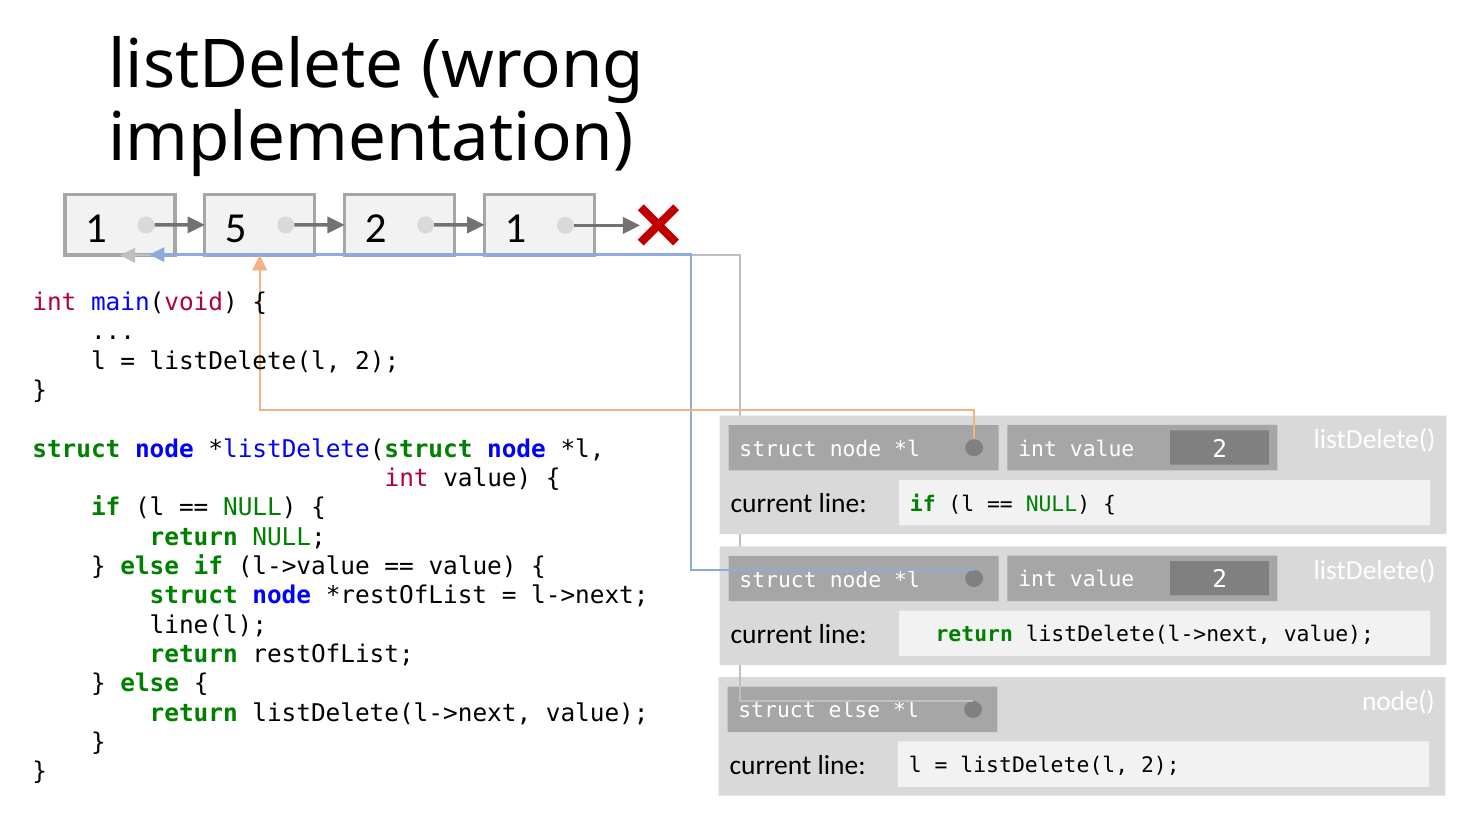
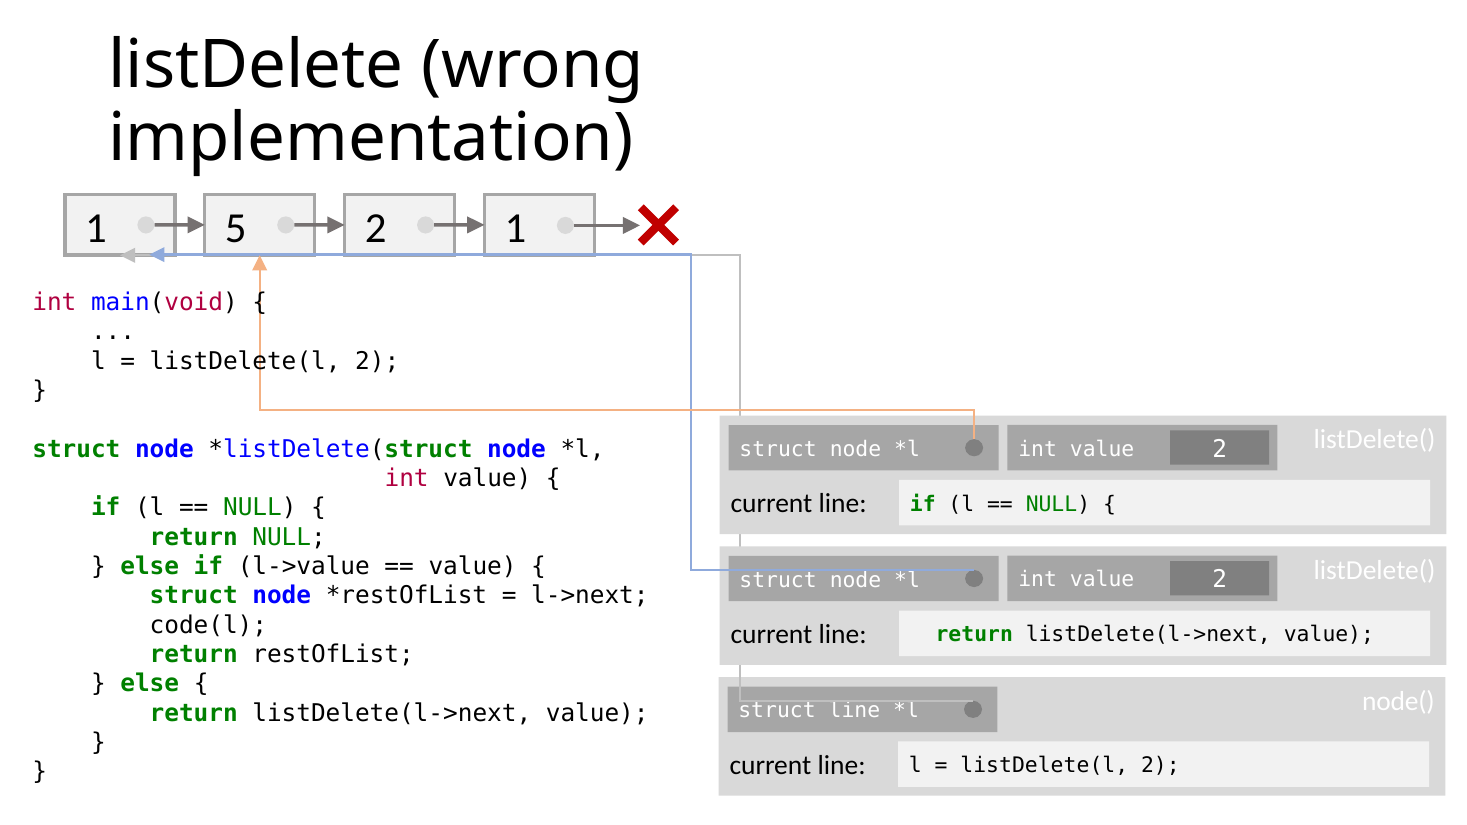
line(l: line(l -> code(l (208, 625)
struct else: else -> line (854, 711)
